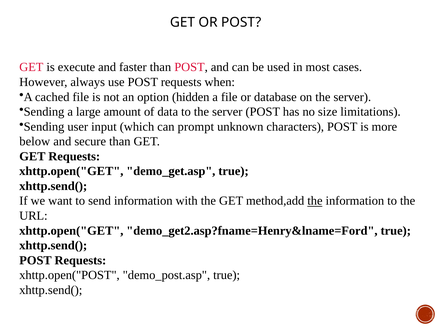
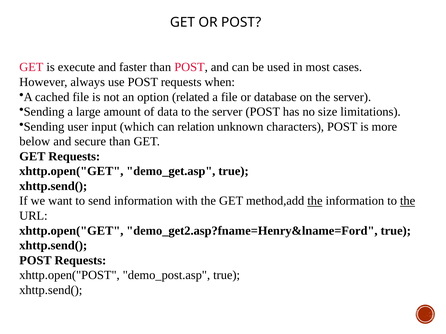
hidden: hidden -> related (191, 97)
prompt: prompt -> relation (196, 127)
the underline: none -> present (408, 201)
